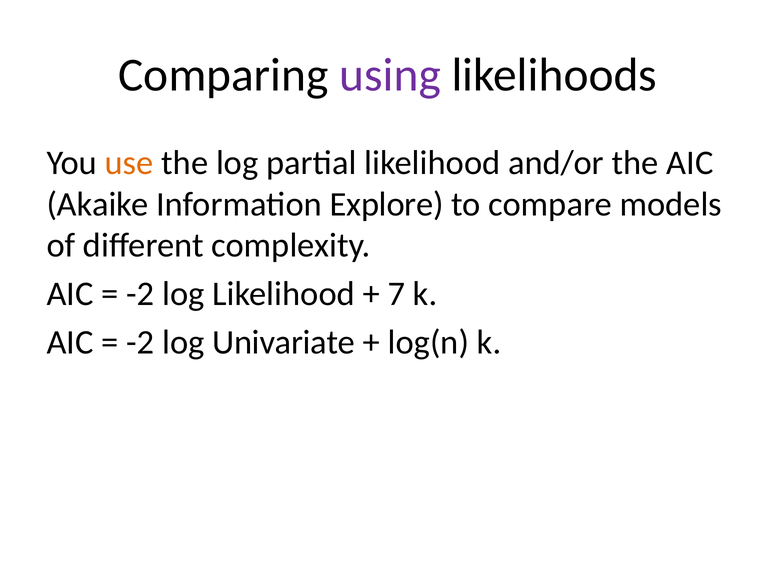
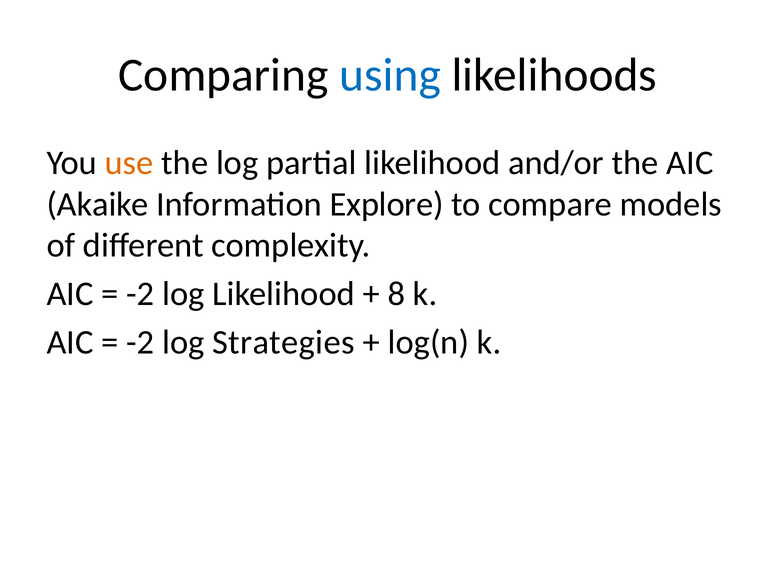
using colour: purple -> blue (390, 75)
7: 7 -> 8 (396, 294)
Univariate: Univariate -> Strategies (283, 342)
